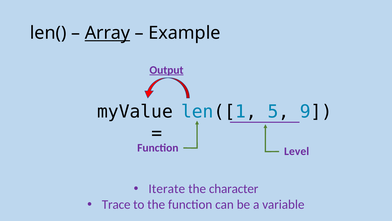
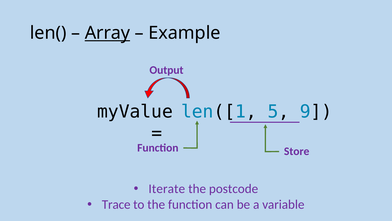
Output underline: present -> none (166, 70)
Level: Level -> Store (297, 151)
character: character -> postcode (234, 188)
